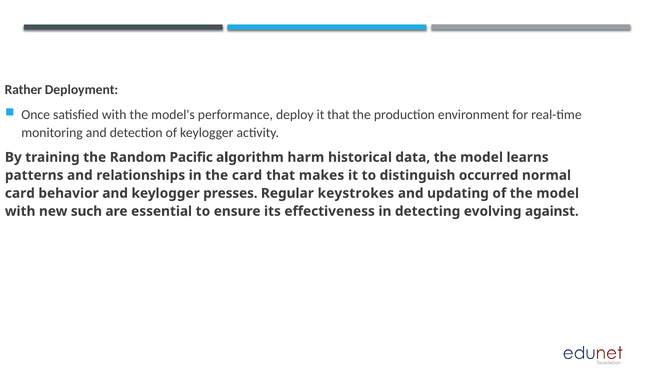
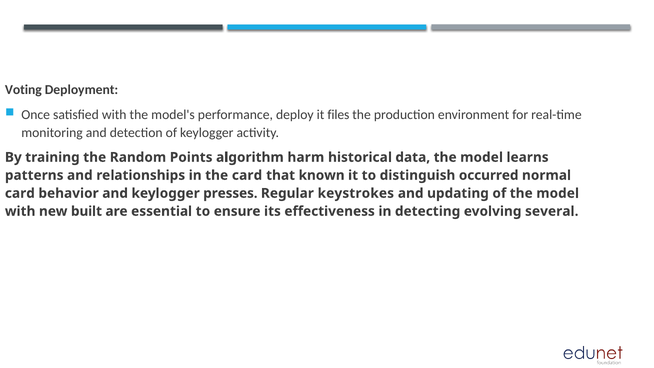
Rather: Rather -> Voting (23, 90)
it that: that -> files (338, 114)
Pacific: Pacific -> Points (191, 157)
makes: makes -> known (322, 175)
such: such -> built (86, 211)
against: against -> several (552, 211)
